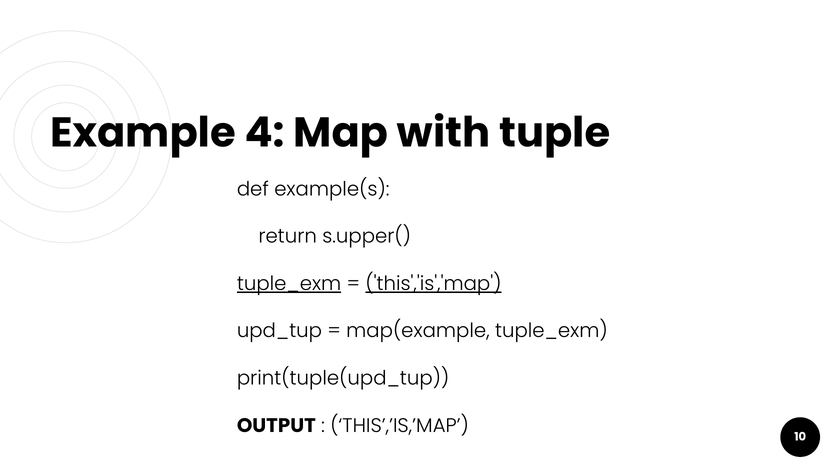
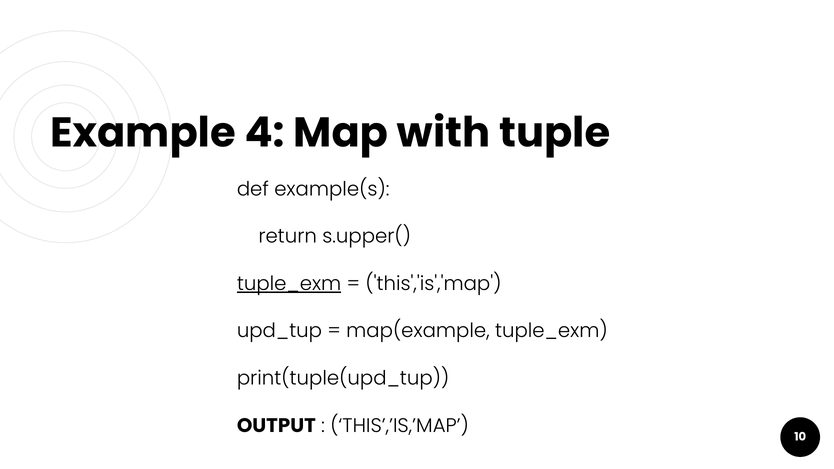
this','is','map underline: present -> none (433, 284)
